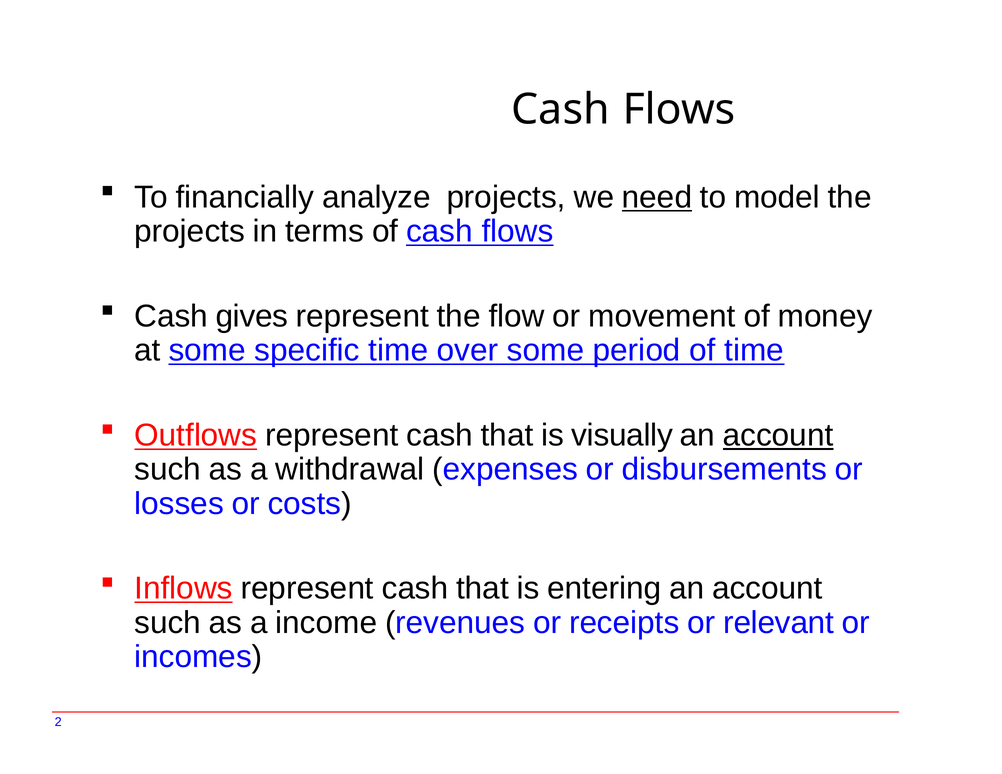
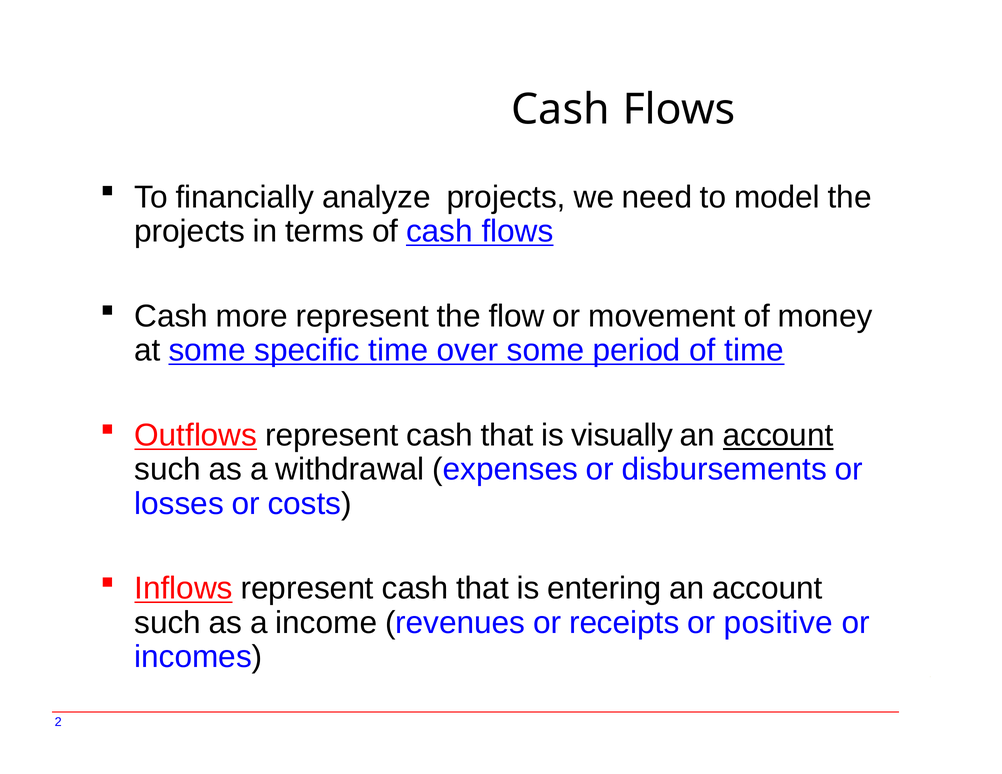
need underline: present -> none (657, 197)
gives: gives -> more (252, 316)
relevant: relevant -> positive (778, 623)
